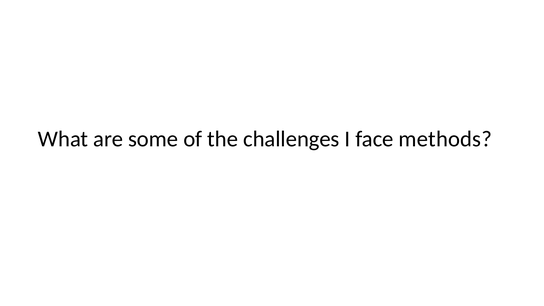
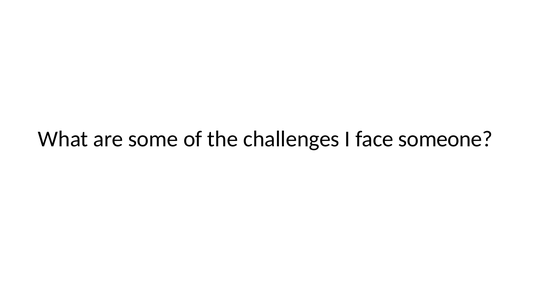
methods: methods -> someone (445, 139)
